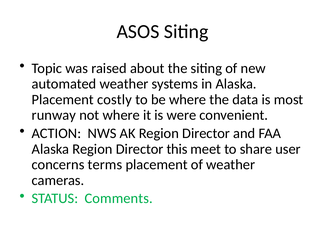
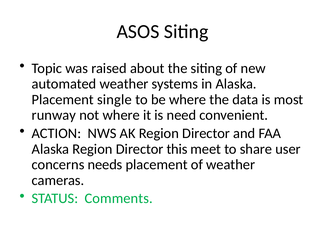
costly: costly -> single (114, 99)
were: were -> need (181, 115)
terms: terms -> needs (105, 164)
